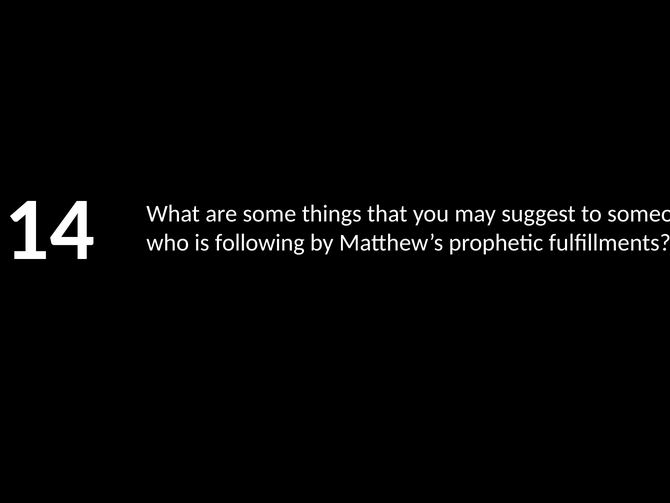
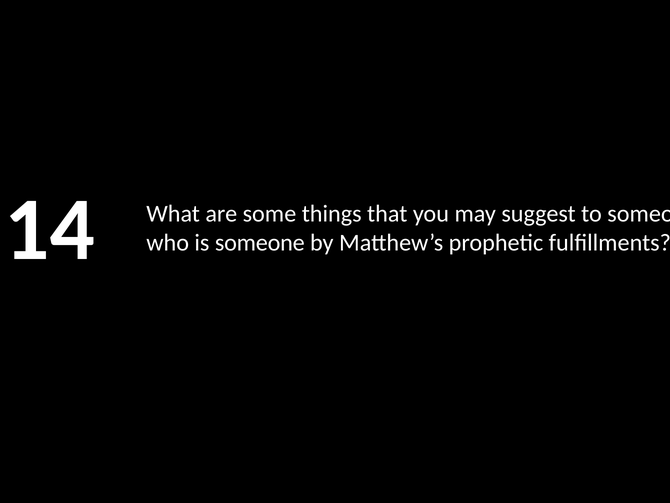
is following: following -> someone (260, 242)
